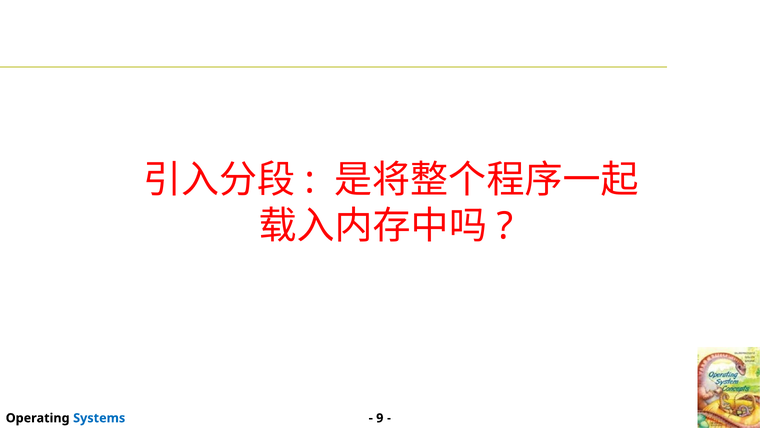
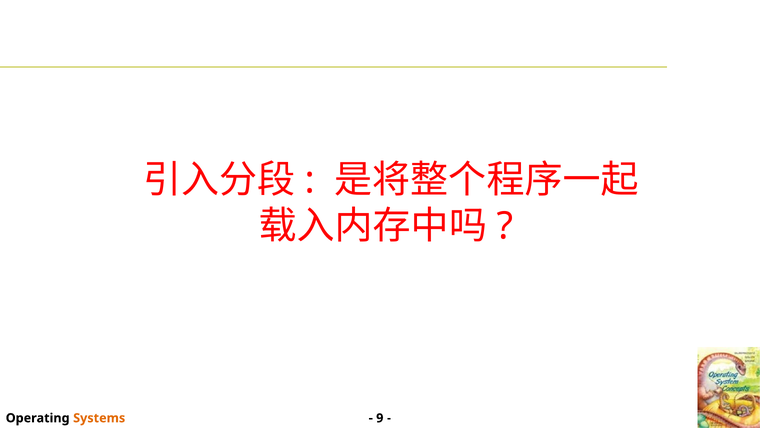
Systems colour: blue -> orange (99, 418)
